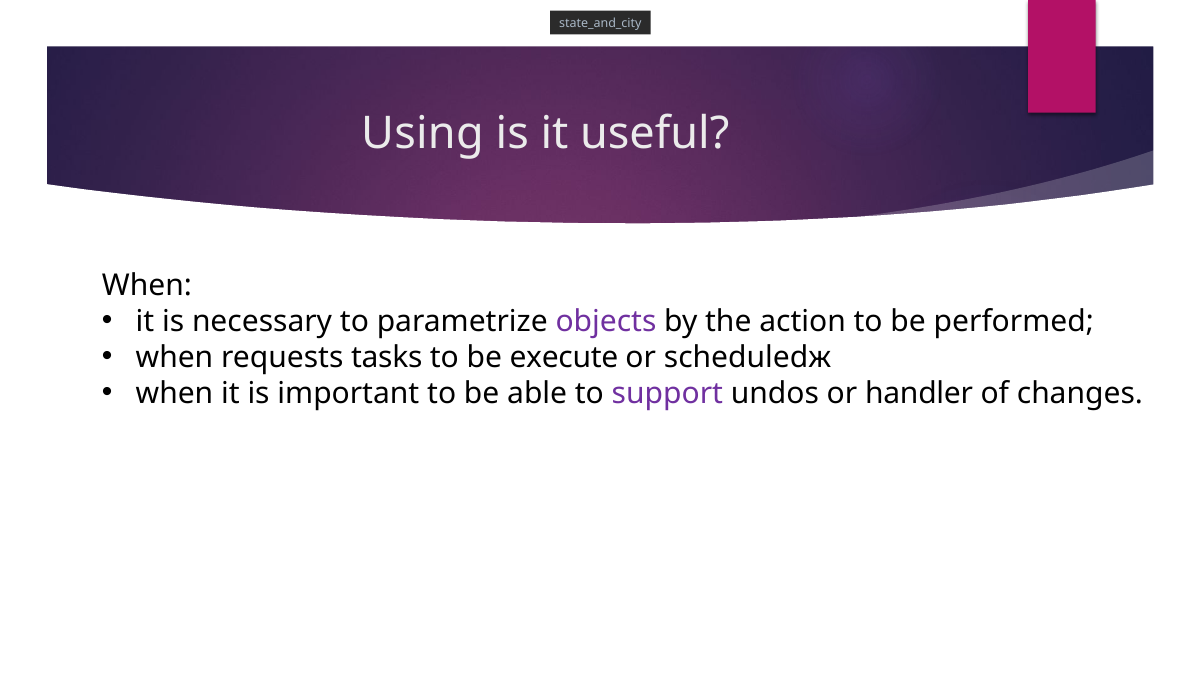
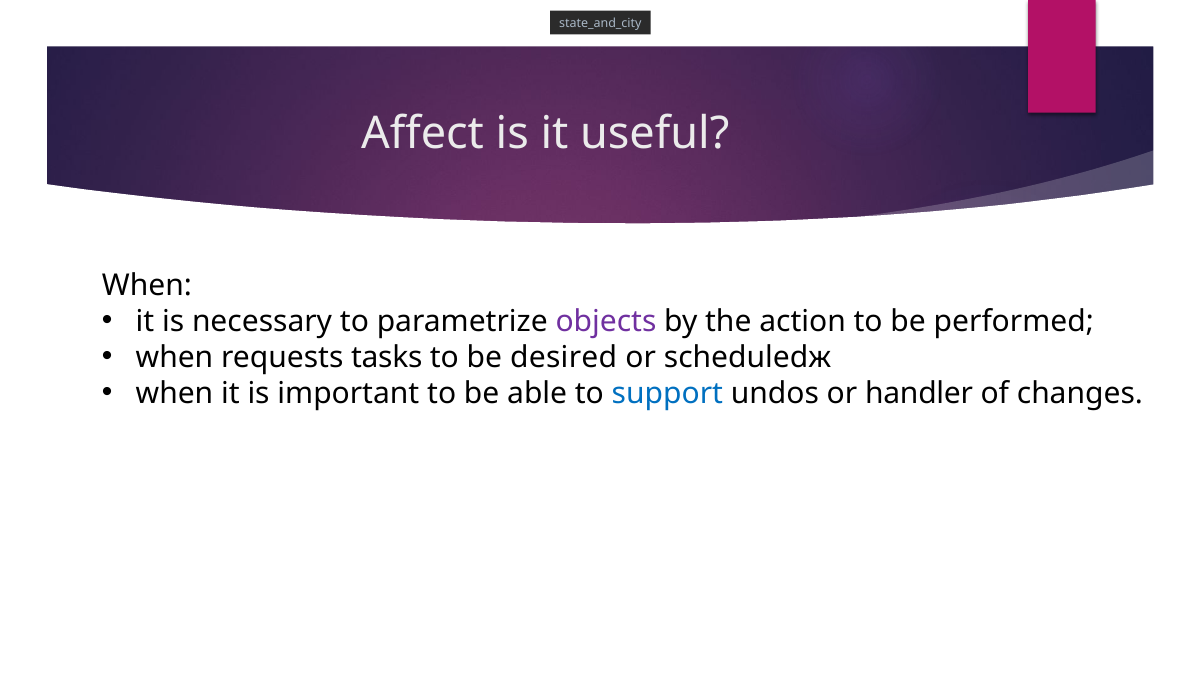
Using: Using -> Affect (423, 134)
execute: execute -> desired (564, 357)
support colour: purple -> blue (667, 393)
